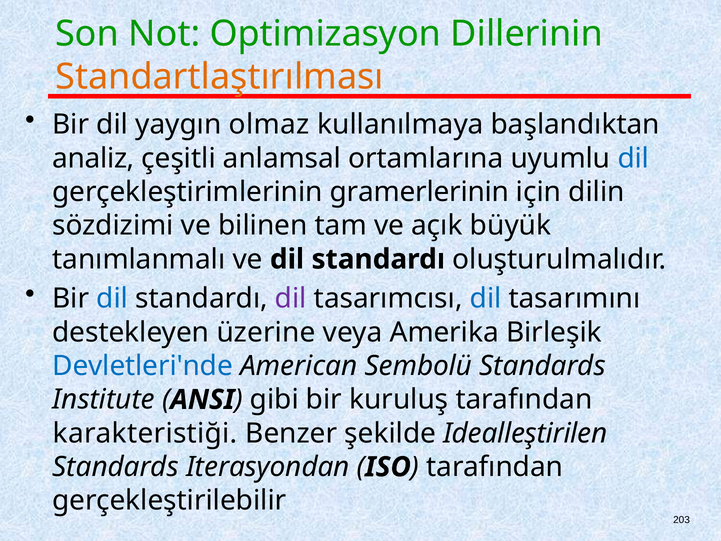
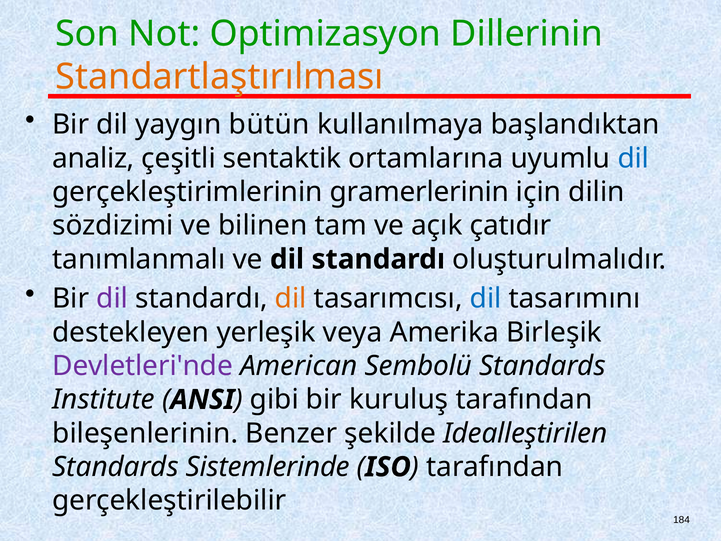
olmaz: olmaz -> bütün (269, 125)
anlamsal: anlamsal -> sentaktik (282, 158)
büyük: büyük -> çatıdır (511, 226)
dil colour: blue -> purple (112, 298)
dil colour: purple -> orange (291, 298)
üzerine: üzerine -> yerleşik (266, 332)
Devletleri'nde colour: blue -> purple (143, 366)
karakteristiği: karakteristiği -> bileşenlerinin (145, 433)
Iterasyondan: Iterasyondan -> Sistemlerinde (268, 467)
203: 203 -> 184 (682, 520)
